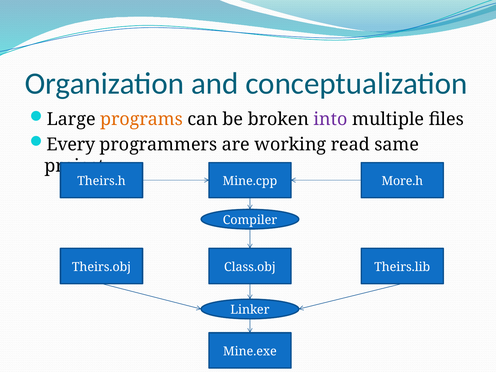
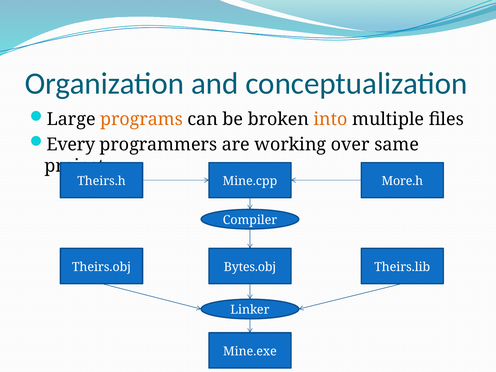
into colour: purple -> orange (331, 119)
read: read -> over (350, 144)
Class.obj: Class.obj -> Bytes.obj (250, 267)
